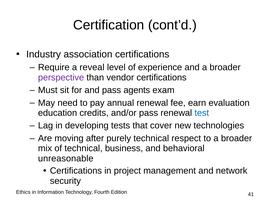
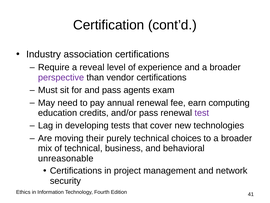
evaluation: evaluation -> computing (229, 103)
test colour: blue -> purple (202, 113)
after: after -> their (95, 138)
respect: respect -> choices (186, 138)
